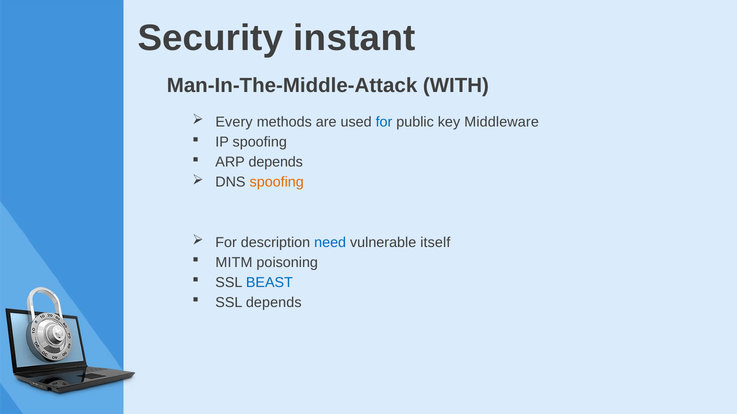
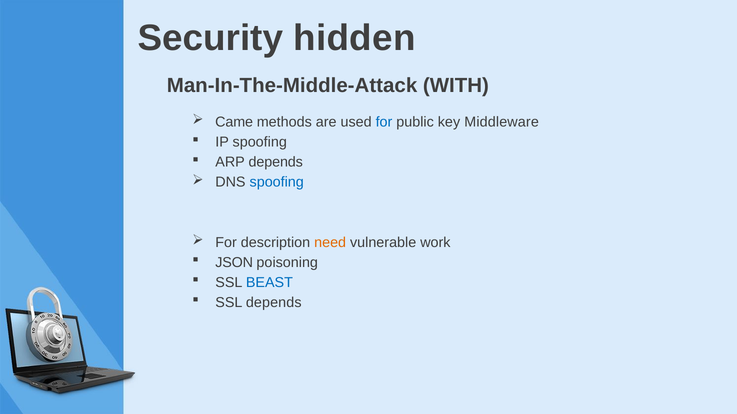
instant: instant -> hidden (354, 38)
Every: Every -> Came (234, 122)
spoofing colour: orange -> blue (277, 182)
need colour: blue -> orange (330, 243)
itself: itself -> work (435, 243)
MITM: MITM -> JSON (234, 263)
